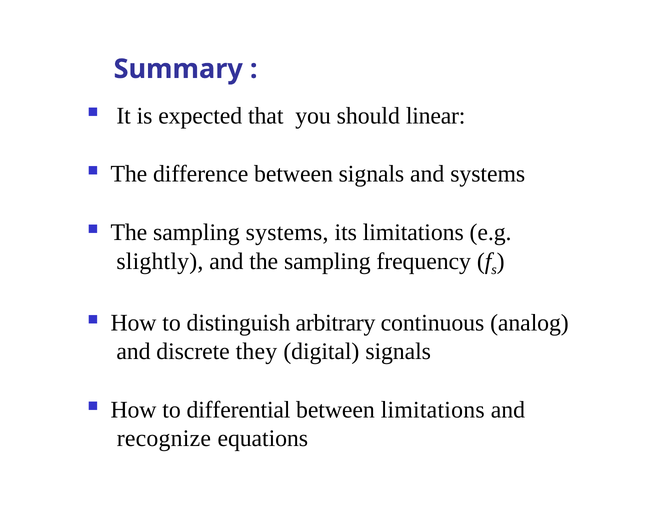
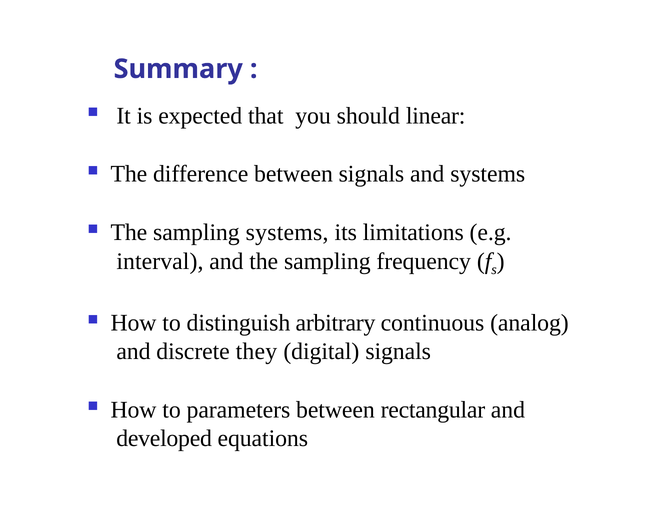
slightly: slightly -> interval (160, 261)
differential: differential -> parameters (238, 409)
between limitations: limitations -> rectangular (433, 409)
recognize: recognize -> developed (164, 438)
